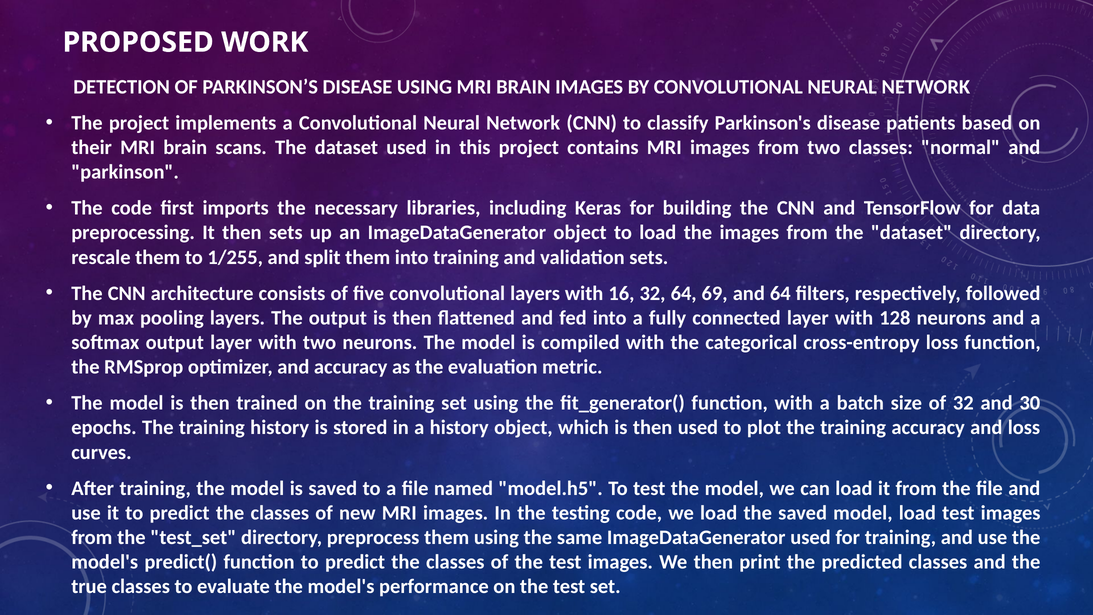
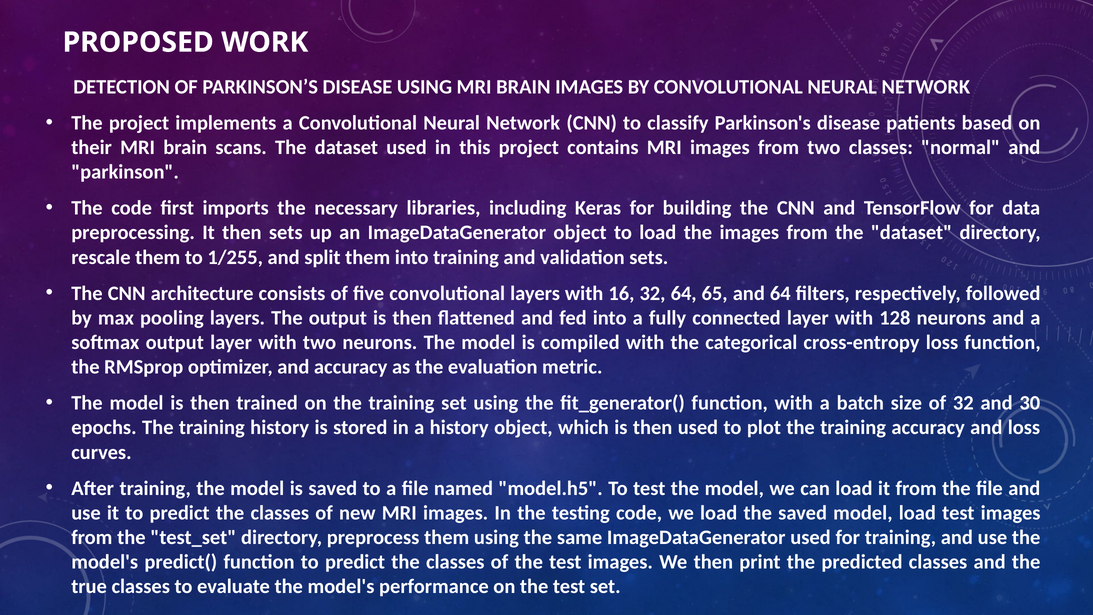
69: 69 -> 65 (715, 293)
